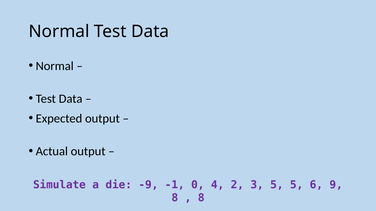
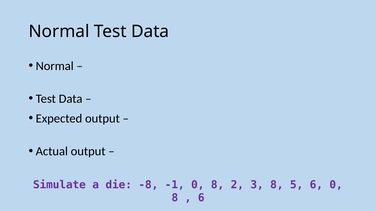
-9: -9 -> -8 (148, 185)
-1 0 4: 4 -> 8 (218, 185)
3 5: 5 -> 8 (277, 185)
6 9: 9 -> 0 (336, 185)
8: 8 -> 6 (201, 198)
